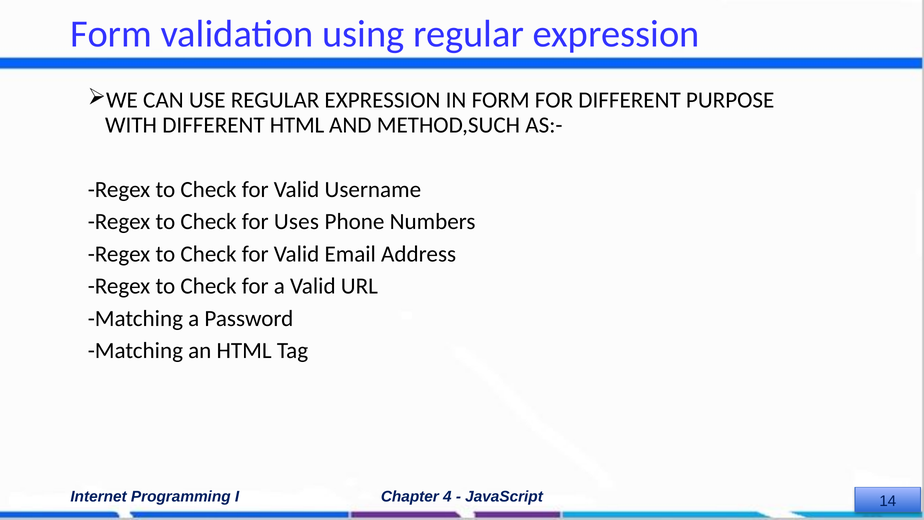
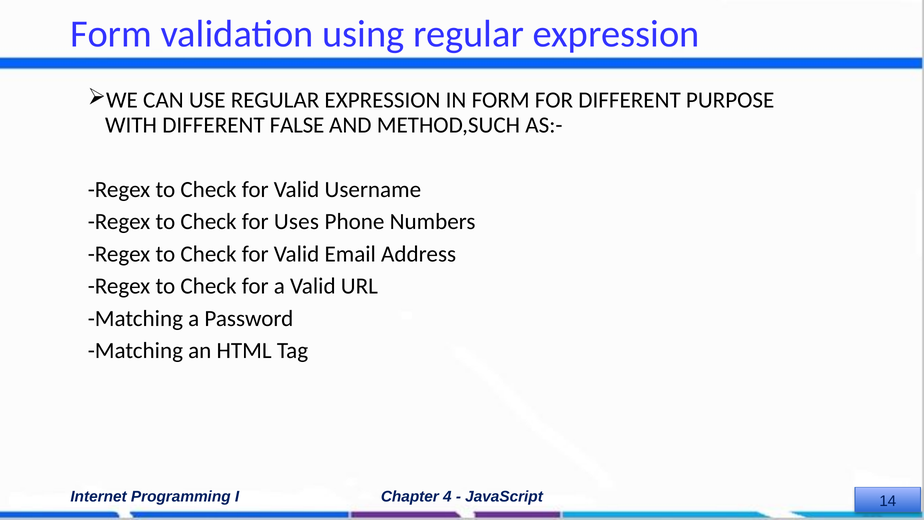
DIFFERENT HTML: HTML -> FALSE (297, 125)
